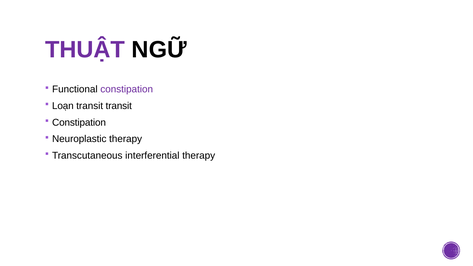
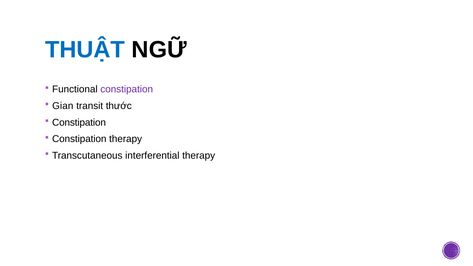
THUẬT colour: purple -> blue (85, 50)
Loạn: Loạn -> Gian (63, 106)
transit transit: transit -> thước (119, 106)
Neuroplastic: Neuroplastic -> Constipation (79, 139)
